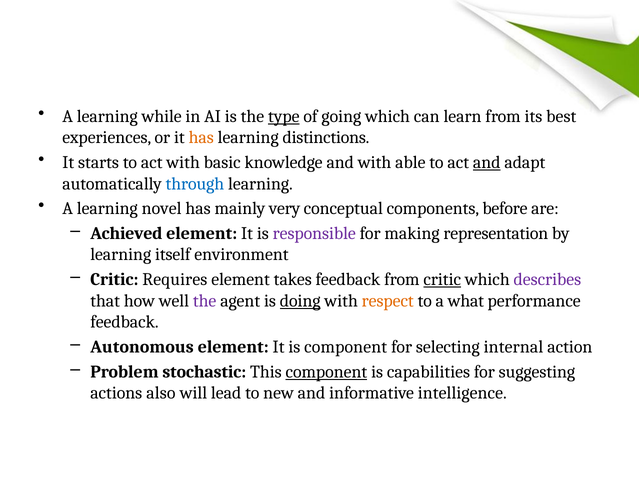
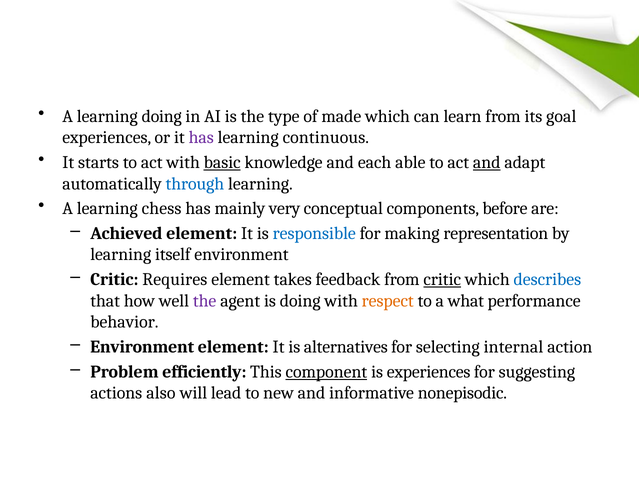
learning while: while -> doing (162, 116)
type underline: present -> none (284, 116)
going: going -> made (341, 116)
best: best -> goal (561, 116)
has colour: orange -> purple (201, 138)
distinctions: distinctions -> continuous (326, 138)
basic underline: none -> present (222, 162)
and with: with -> each (375, 162)
novel: novel -> chess (162, 209)
responsible colour: purple -> blue (314, 233)
describes colour: purple -> blue (547, 280)
doing underline: present -> none (300, 301)
feedback: feedback -> behavior (124, 322)
Autonomous: Autonomous -> Environment (142, 347)
is component: component -> alternatives (346, 347)
stochastic: stochastic -> efficiently (204, 372)
is capabilities: capabilities -> experiences (429, 372)
intelligence: intelligence -> nonepisodic (462, 393)
